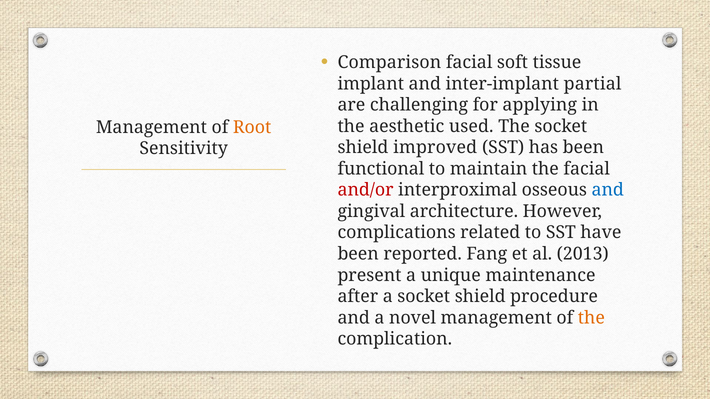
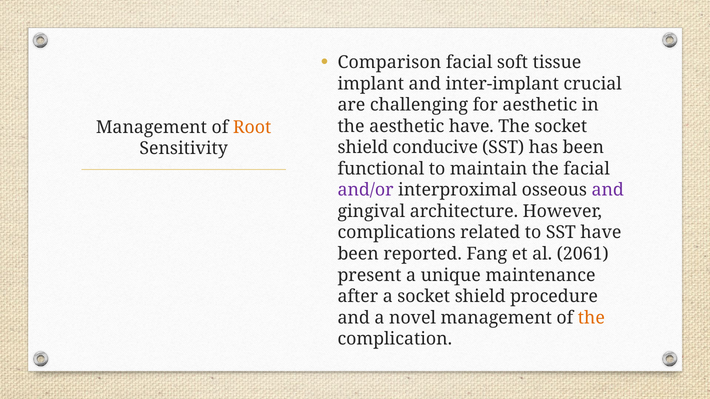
partial: partial -> crucial (593, 84)
for applying: applying -> aesthetic (540, 105)
aesthetic used: used -> have (471, 126)
improved: improved -> conducive (435, 148)
and/or colour: red -> purple (366, 190)
and colour: blue -> purple (608, 190)
2013: 2013 -> 2061 (583, 254)
